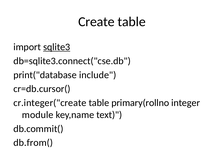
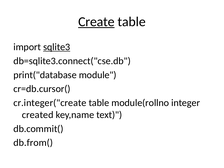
Create underline: none -> present (96, 22)
include: include -> module (98, 75)
primary(rollno: primary(rollno -> module(rollno (140, 103)
module: module -> created (38, 115)
